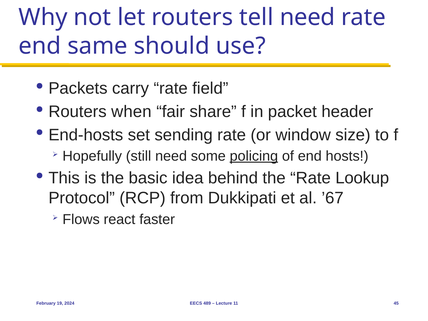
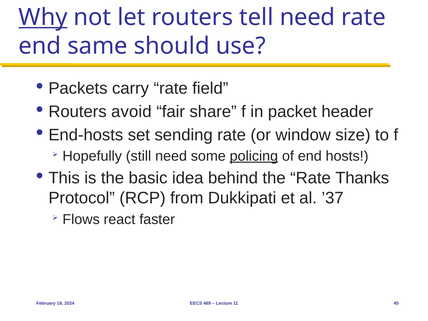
Why underline: none -> present (43, 17)
when: when -> avoid (131, 112)
Lookup: Lookup -> Thanks (362, 178)
’67: ’67 -> ’37 (333, 198)
